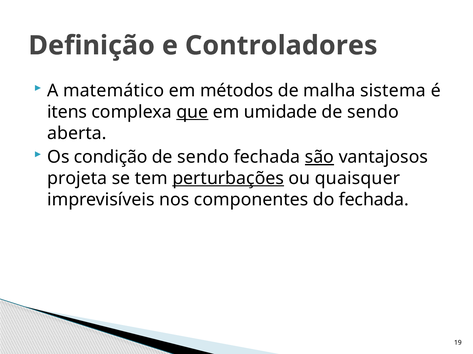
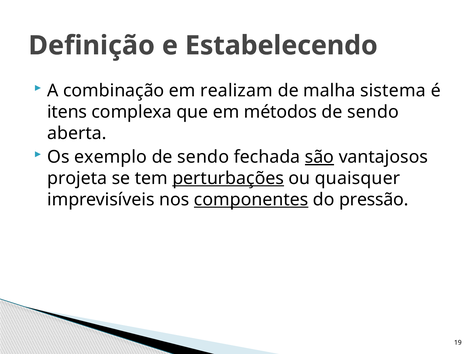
Controladores: Controladores -> Estabelecendo (281, 46)
matemático: matemático -> combinação (114, 91)
métodos: métodos -> realizam (237, 91)
que underline: present -> none (192, 112)
umidade: umidade -> métodos (281, 112)
condição: condição -> exemplo (111, 157)
componentes underline: none -> present (251, 200)
do fechada: fechada -> pressão (374, 200)
